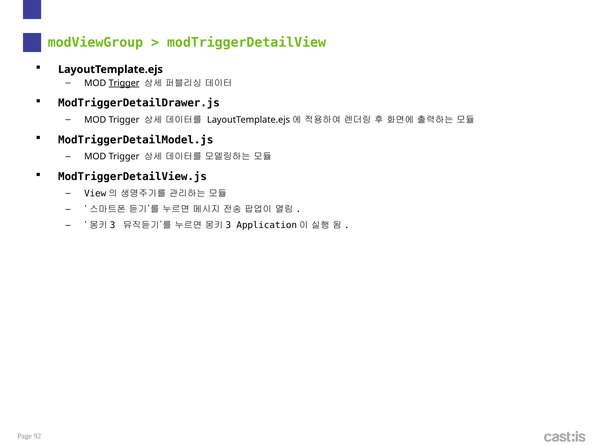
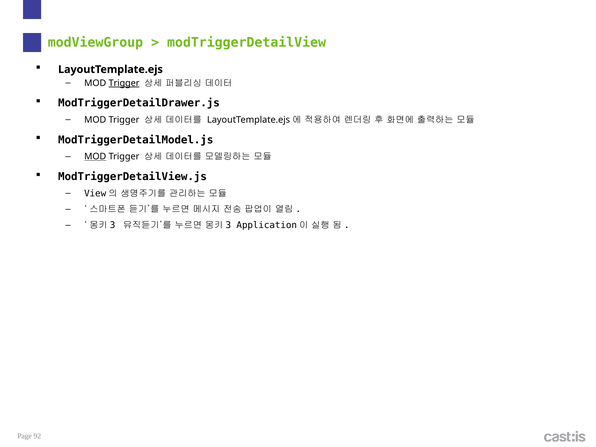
MOD underline: none -> present (95, 157)
